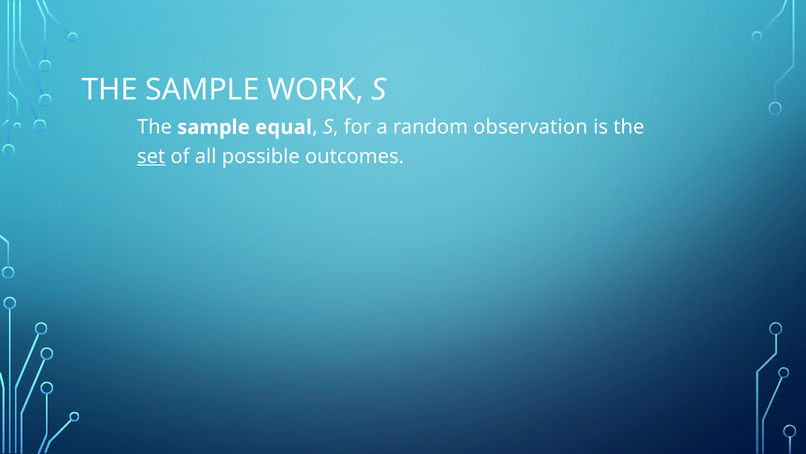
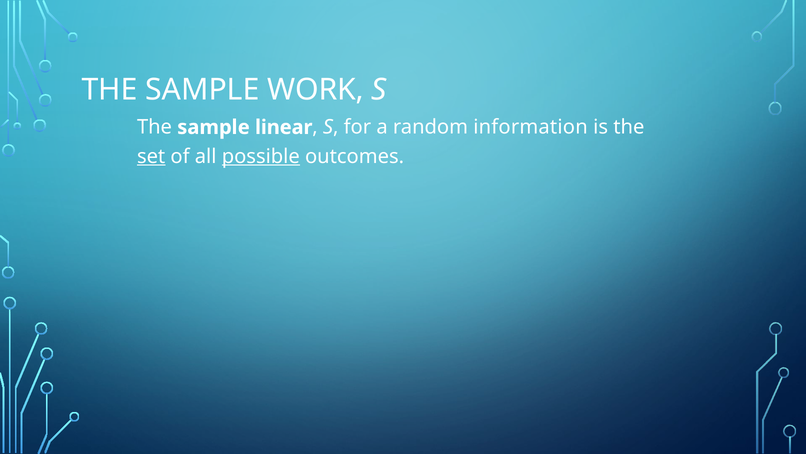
equal: equal -> linear (284, 127)
observation: observation -> information (531, 127)
possible underline: none -> present (261, 156)
